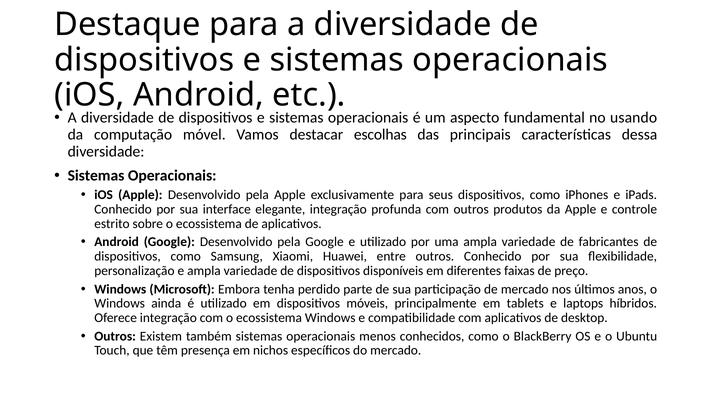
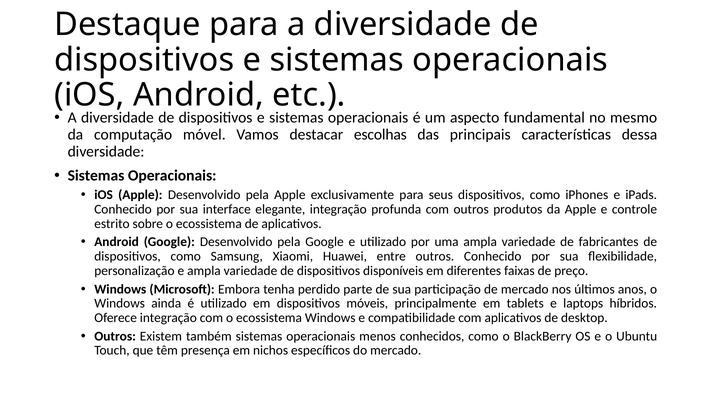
usando: usando -> mesmo (634, 118)
